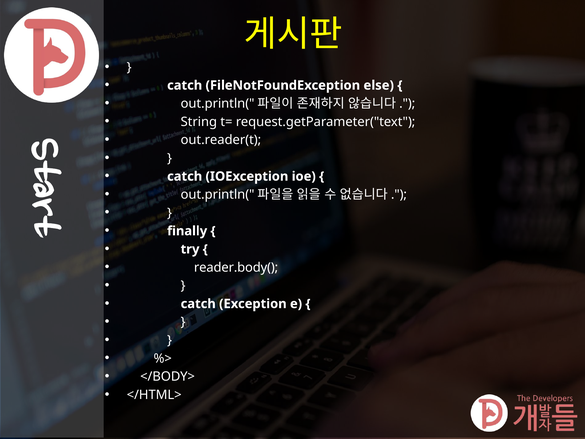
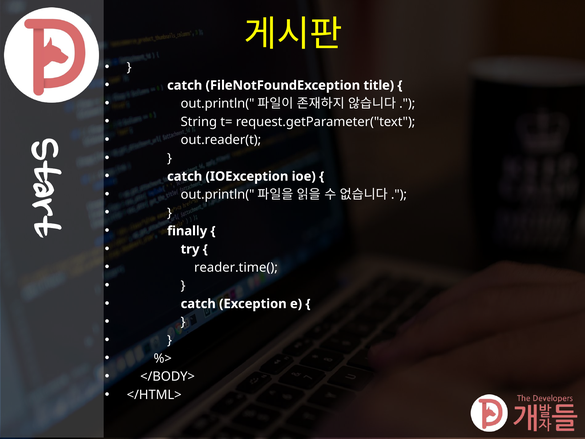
else: else -> title (379, 85)
reader.body(: reader.body( -> reader.time( (236, 267)
